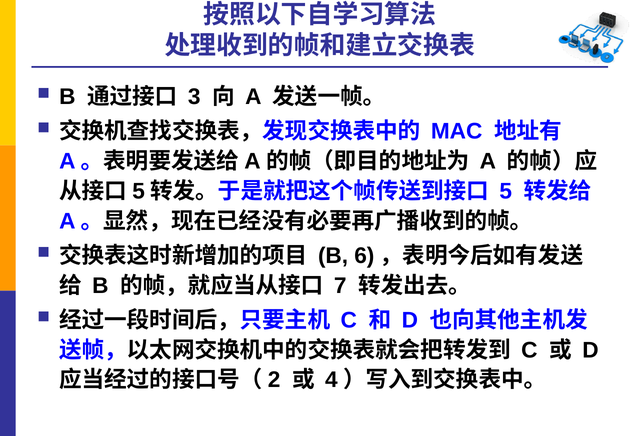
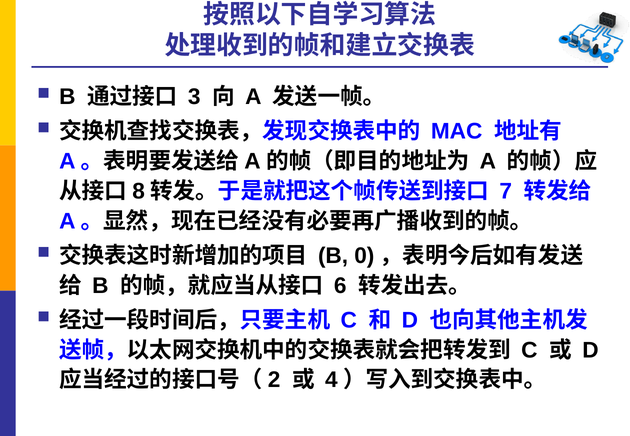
5: 5 -> 8 (139, 191)
5: 5 -> 7 (506, 191)
6: 6 -> 0 (364, 256)
7: 7 -> 6 (340, 286)
